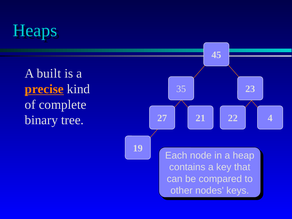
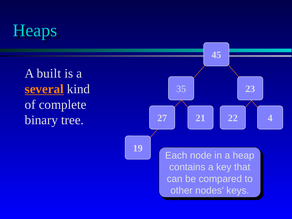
precise: precise -> several (44, 89)
